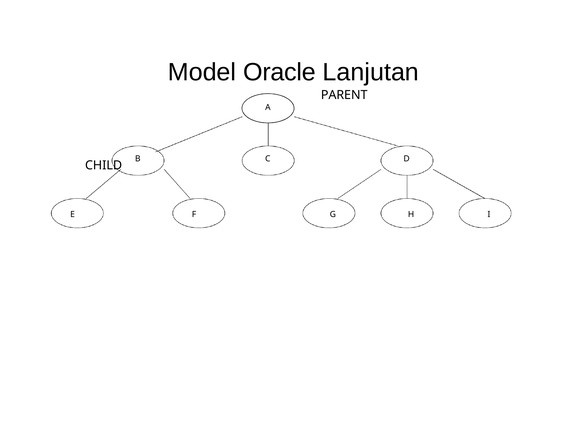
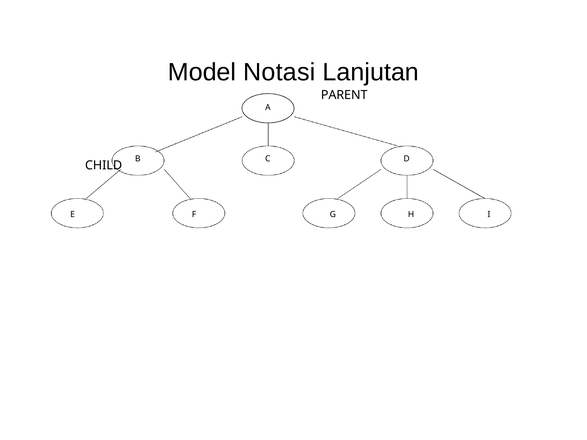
Oracle: Oracle -> Notasi (279, 72)
